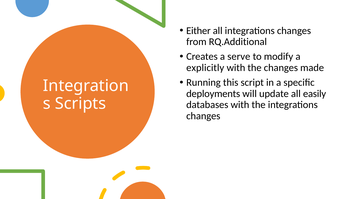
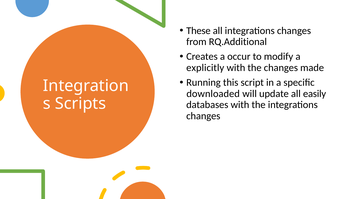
Either: Either -> These (198, 31)
serve: serve -> occur (239, 57)
deployments: deployments -> downloaded (213, 94)
